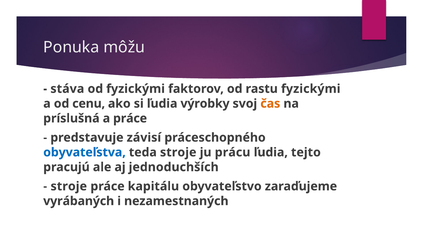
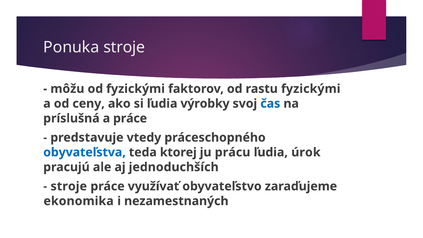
Ponuka môžu: môžu -> stroje (124, 47)
stáva: stáva -> môžu (67, 89)
cenu: cenu -> ceny (89, 104)
čas colour: orange -> blue (270, 104)
závisí: závisí -> vtedy (144, 138)
teda stroje: stroje -> ktorej (178, 152)
tejto: tejto -> úrok (306, 152)
kapitálu: kapitálu -> využívať (153, 186)
vyrábaných: vyrábaných -> ekonomika (79, 201)
